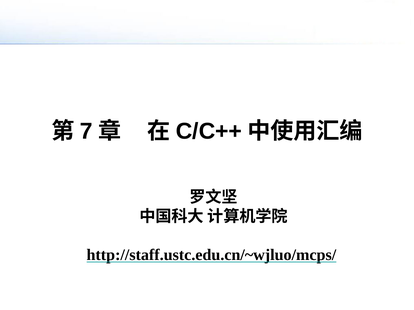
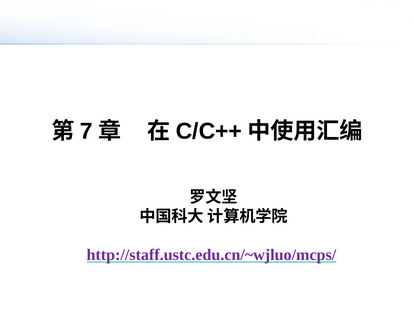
http://staff.ustc.edu.cn/~wjluo/mcps/ colour: black -> purple (211, 255)
